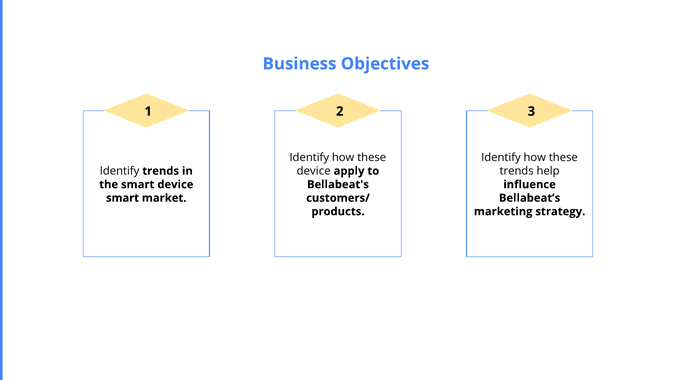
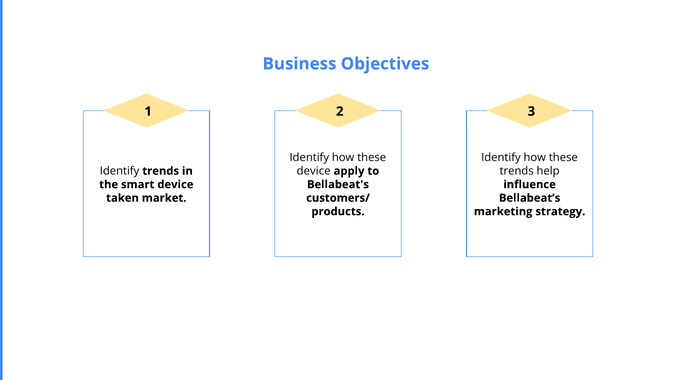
smart: smart -> taken (122, 198)
